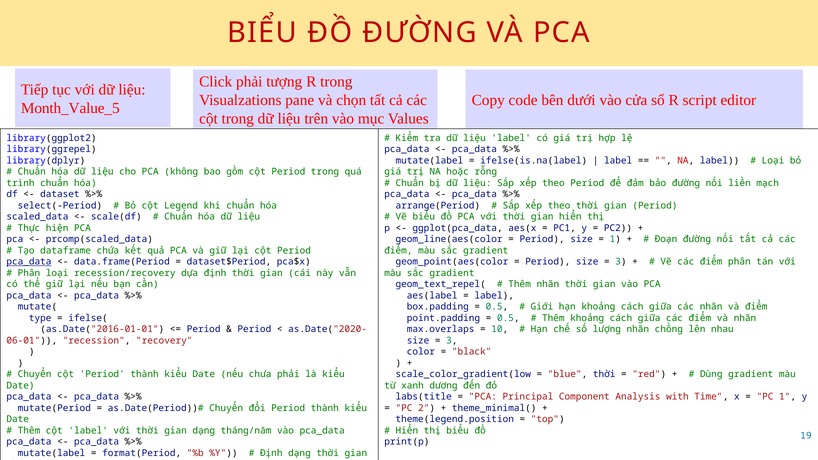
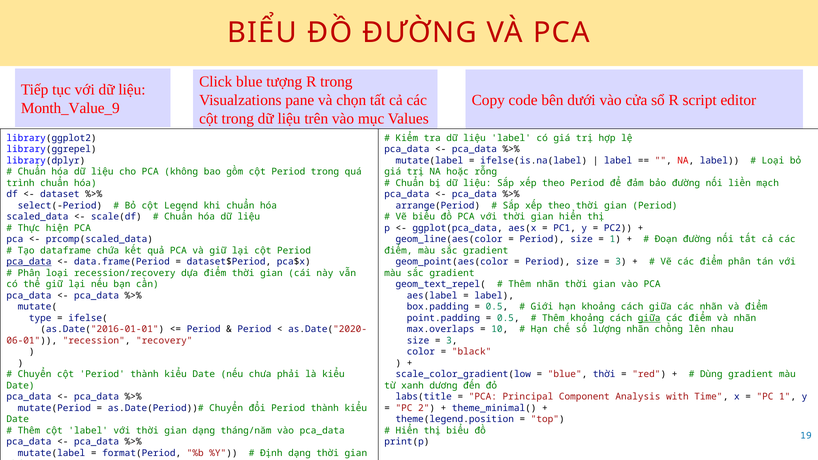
Click phải: phải -> blue (249, 82)
Month_Value_5: Month_Value_5 -> Month_Value_9 (70, 108)
dựa định: định -> điểm (215, 273)
giữa underline: none -> present (649, 318)
